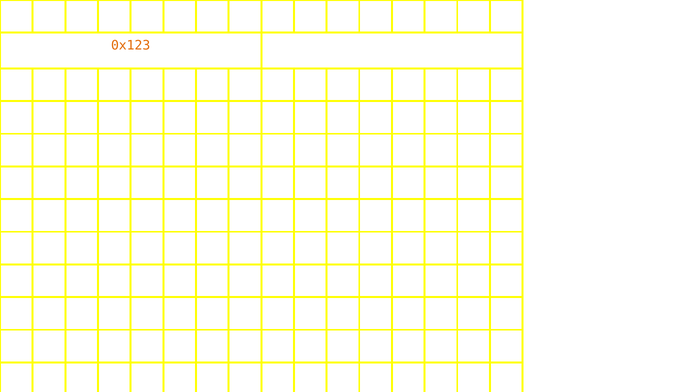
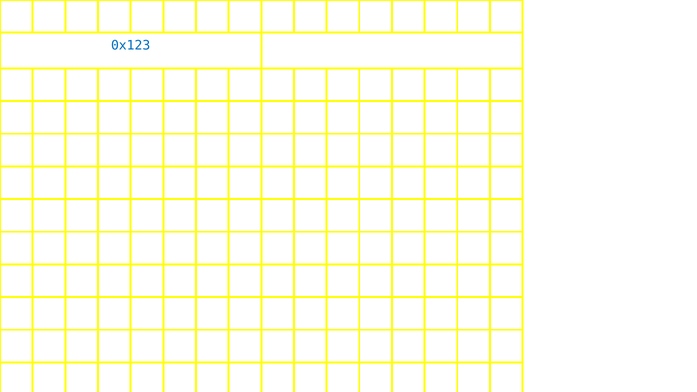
0x123 colour: orange -> blue (131, 46)
